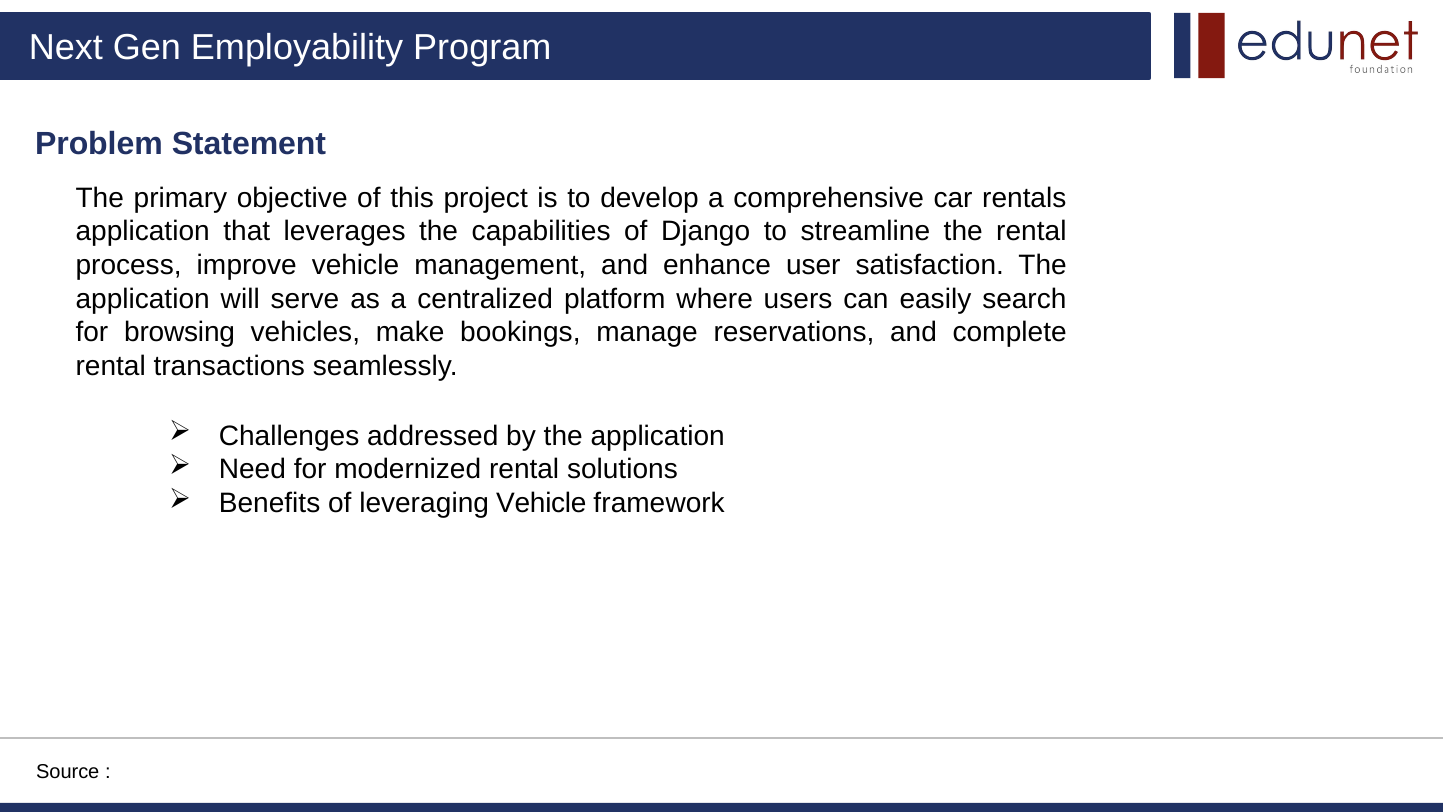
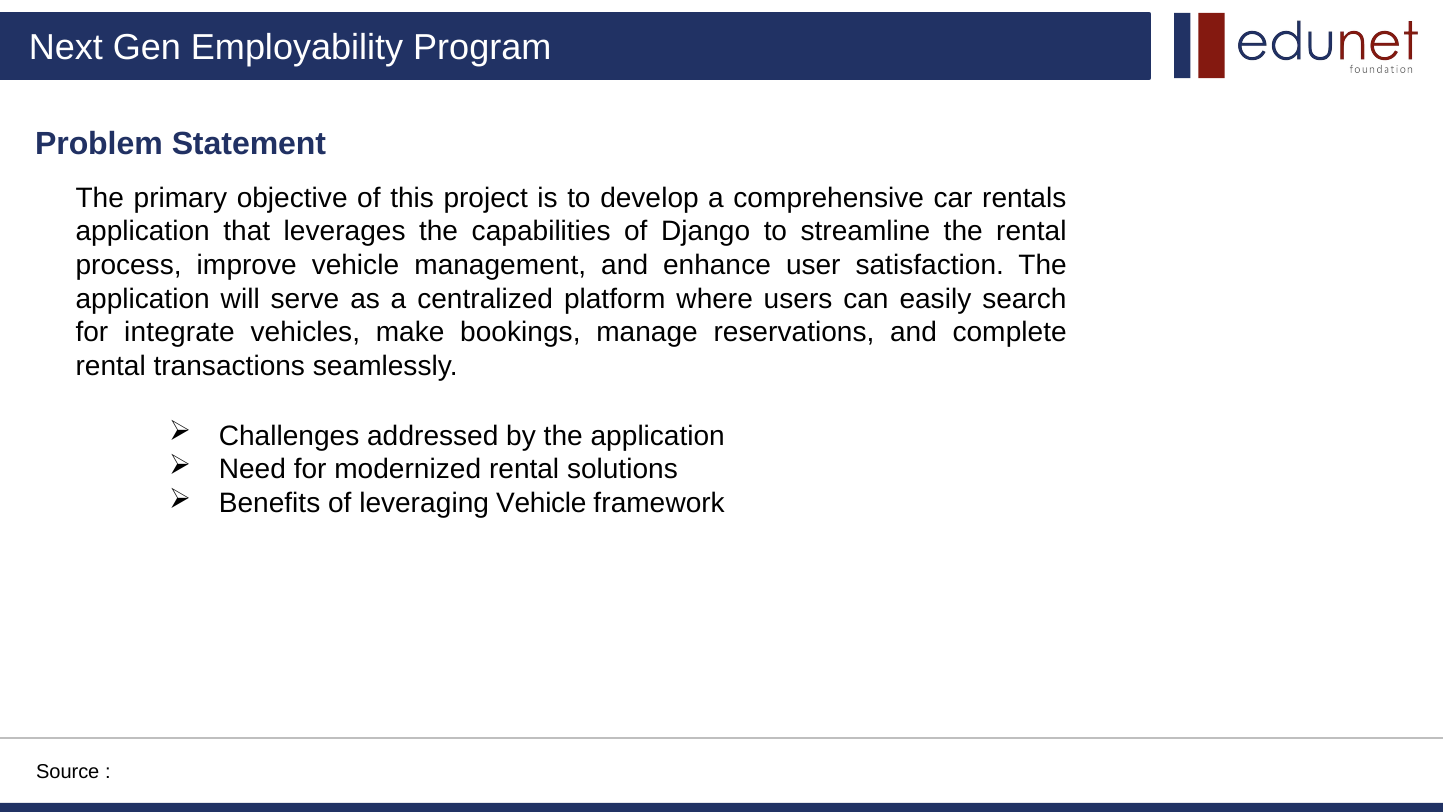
browsing: browsing -> integrate (179, 333)
